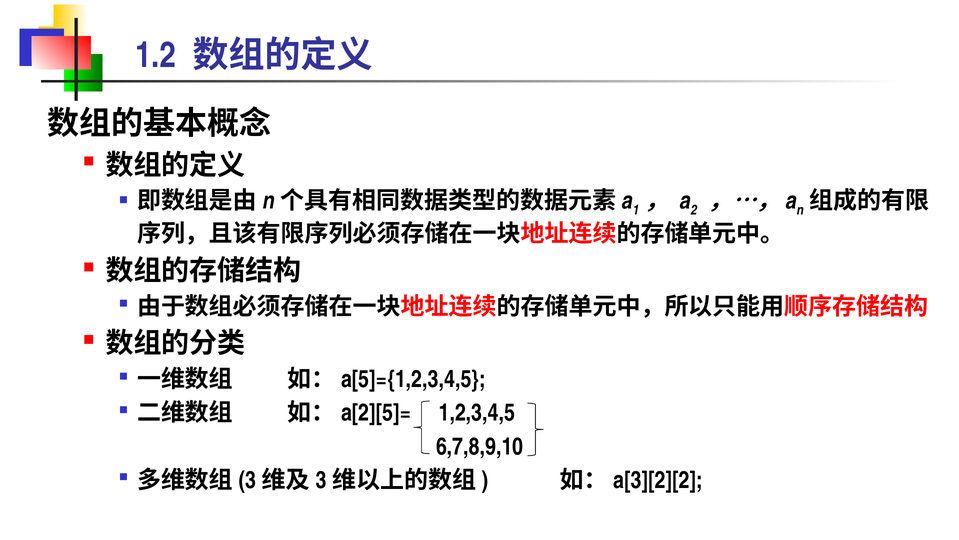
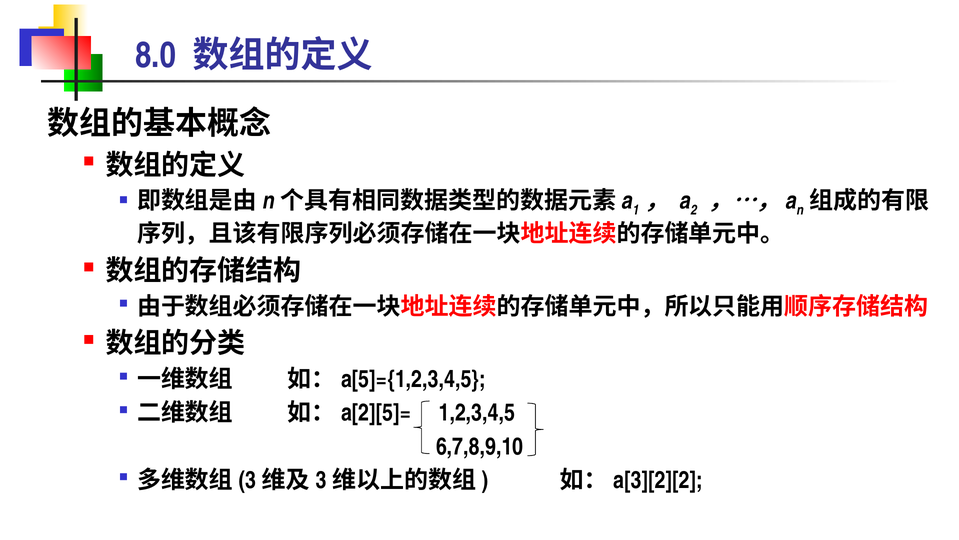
1.2: 1.2 -> 8.0 (156, 55)
